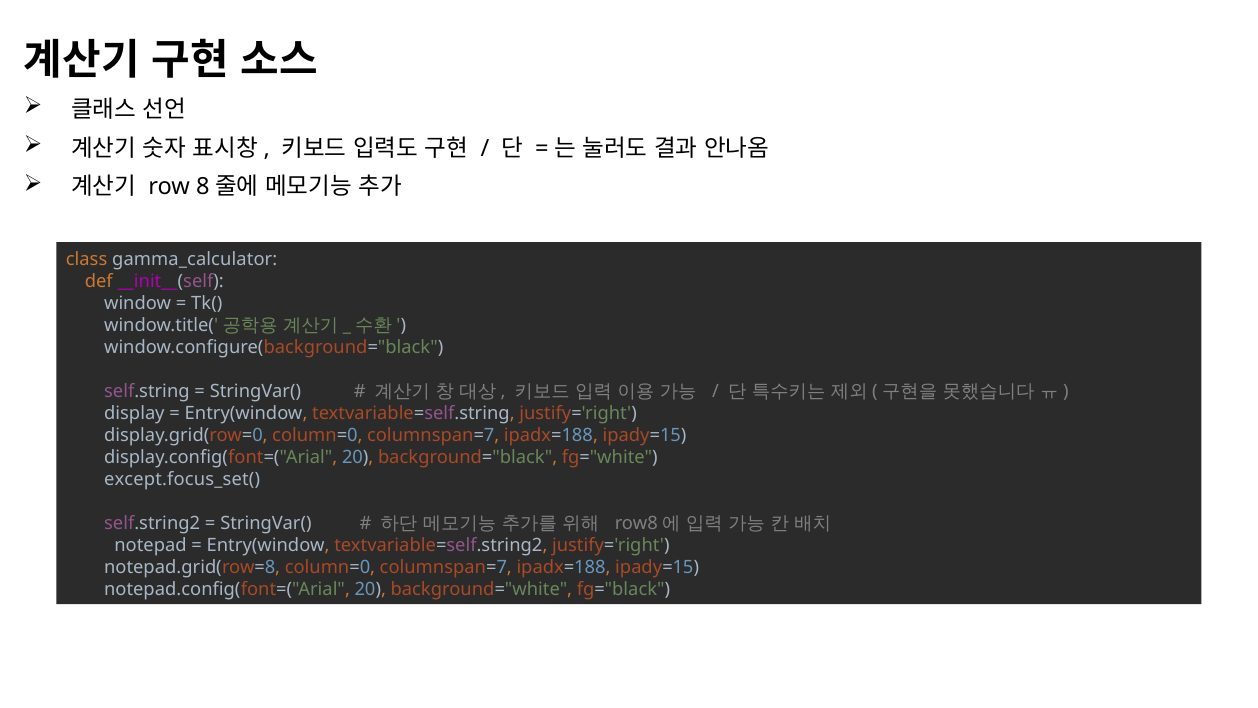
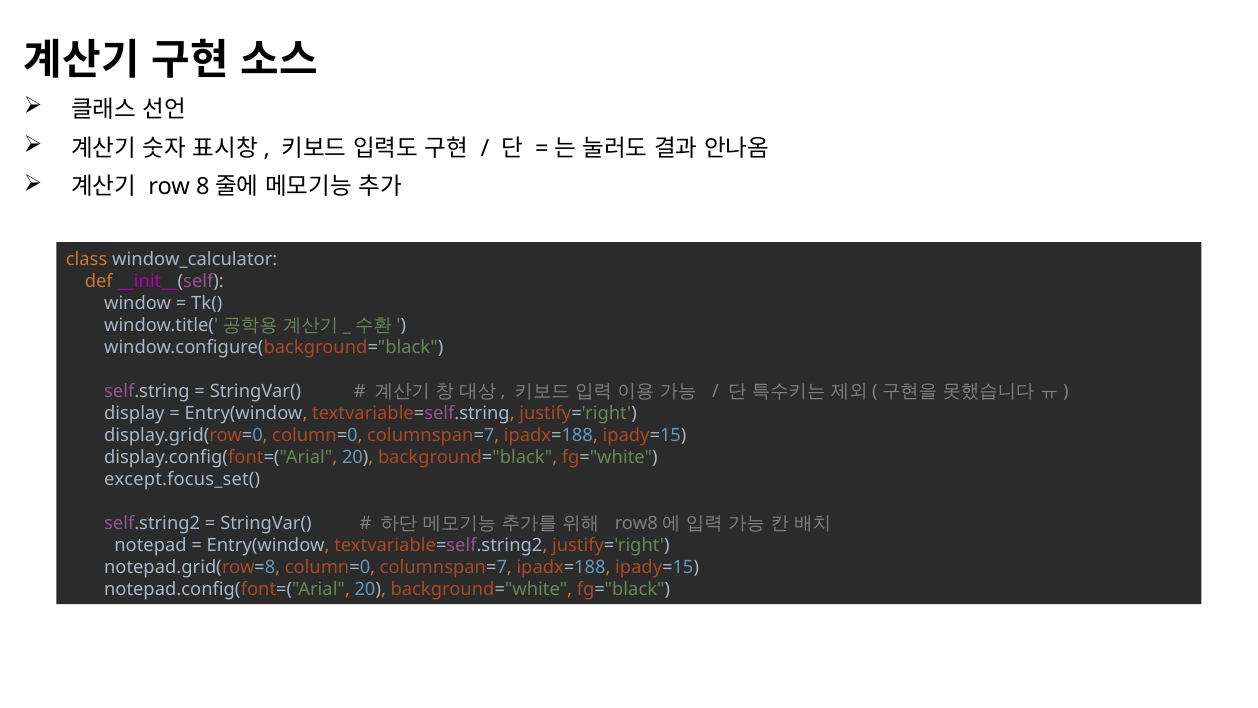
gamma_calculator: gamma_calculator -> window_calculator (195, 259)
